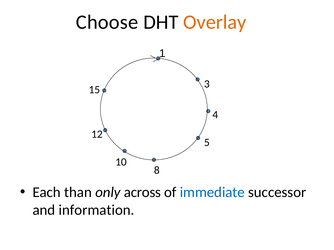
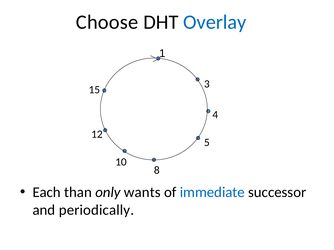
Overlay colour: orange -> blue (215, 22)
across: across -> wants (142, 193)
information: information -> periodically (96, 210)
